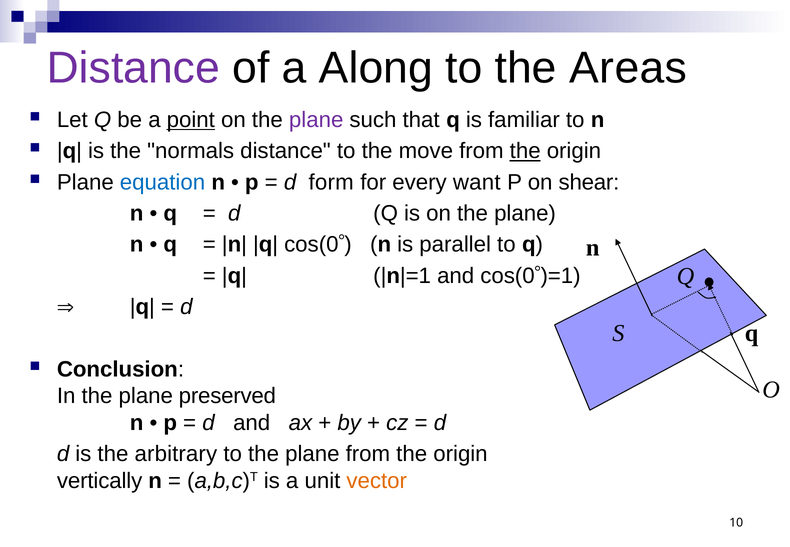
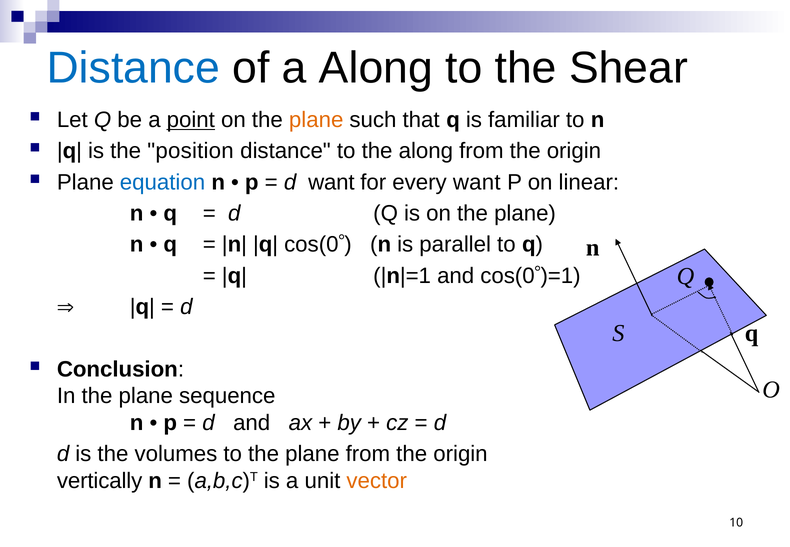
Distance colour: purple -> blue (133, 68)
Areas: Areas -> Shear (628, 68)
plane colour: purple -> orange (316, 120)
normals: normals -> position (191, 151)
the move: move -> along (426, 151)
the underline: present -> none (525, 151)
d form: form -> want (331, 182)
shear: shear -> linear (589, 182)
preserved: preserved -> sequence (227, 396)
arbitrary: arbitrary -> volumes (176, 454)
